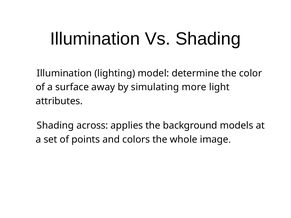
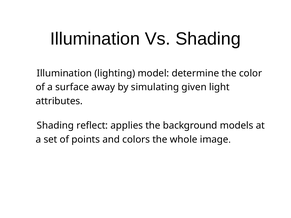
more: more -> given (194, 87)
across: across -> reflect (92, 126)
